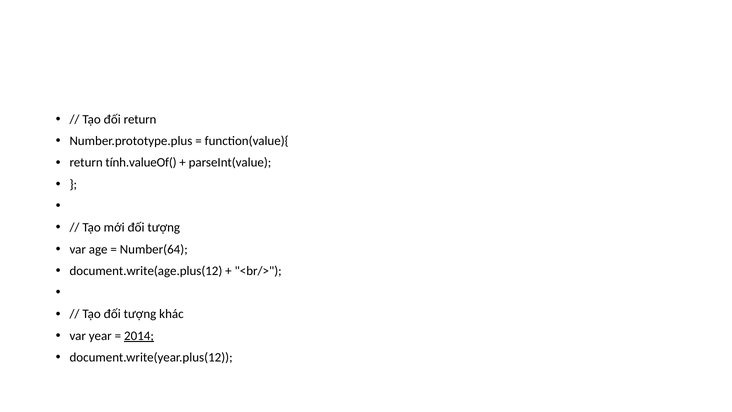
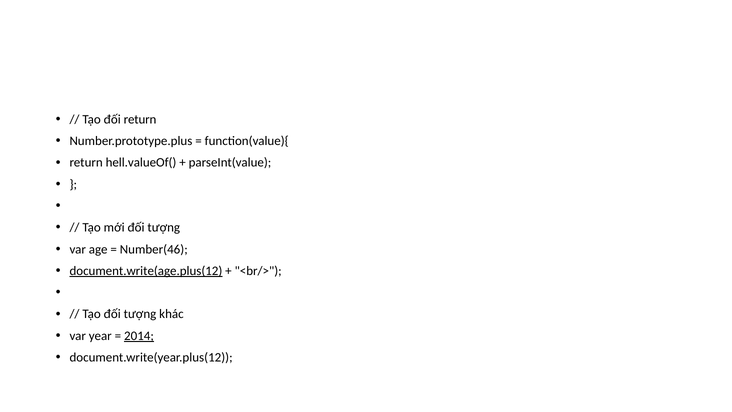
tính.valueOf(: tính.valueOf( -> hell.valueOf( (141, 163)
Number(64: Number(64 -> Number(46 (154, 249)
document.write(age.plus(12 underline: none -> present (146, 271)
